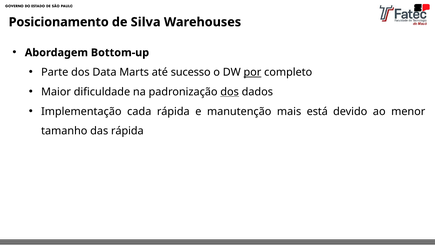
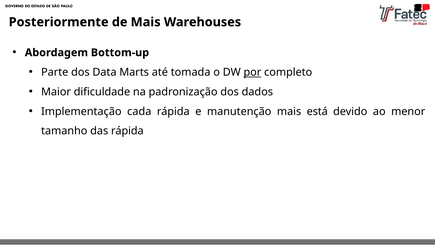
Posicionamento: Posicionamento -> Posteriormente (59, 22)
de Silva: Silva -> Mais (146, 22)
sucesso: sucesso -> tomada (191, 72)
dos underline: present -> none (230, 92)
